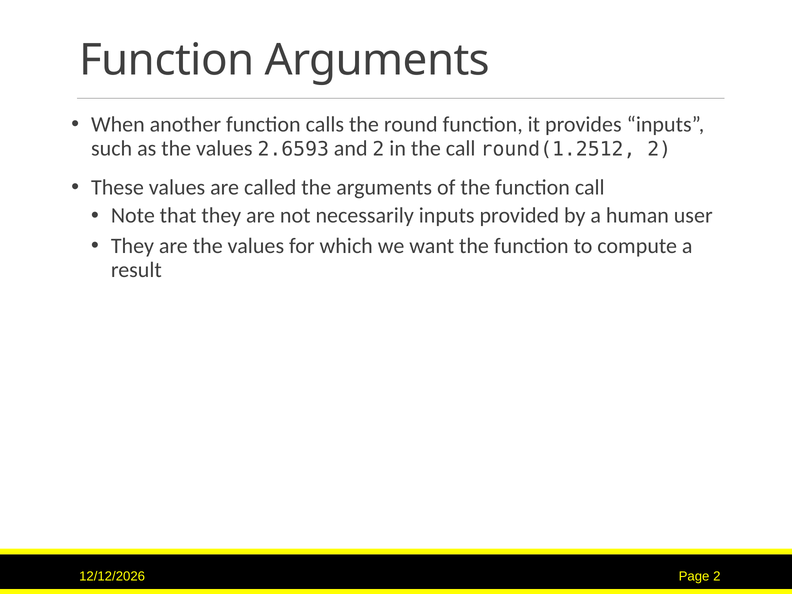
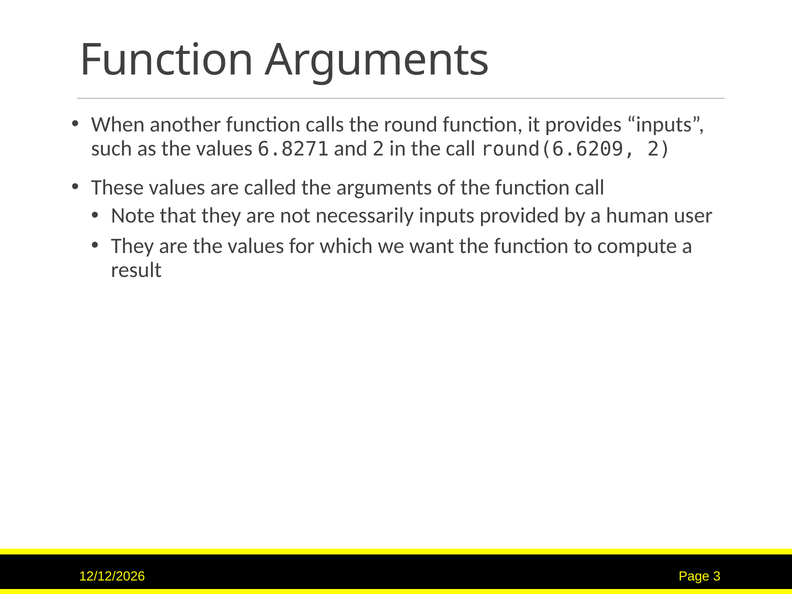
2.6593: 2.6593 -> 6.8271 (293, 149)
round(1.2512: round(1.2512 -> round(6.6209 (558, 149)
Page 2: 2 -> 3 (717, 576)
